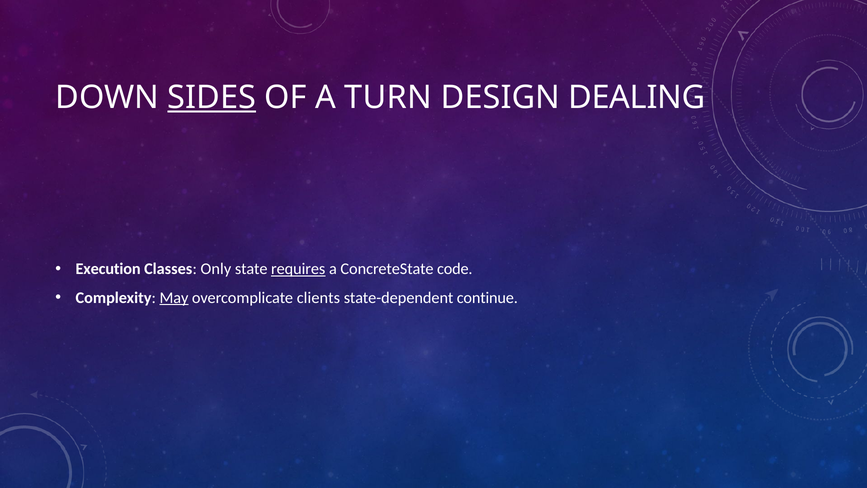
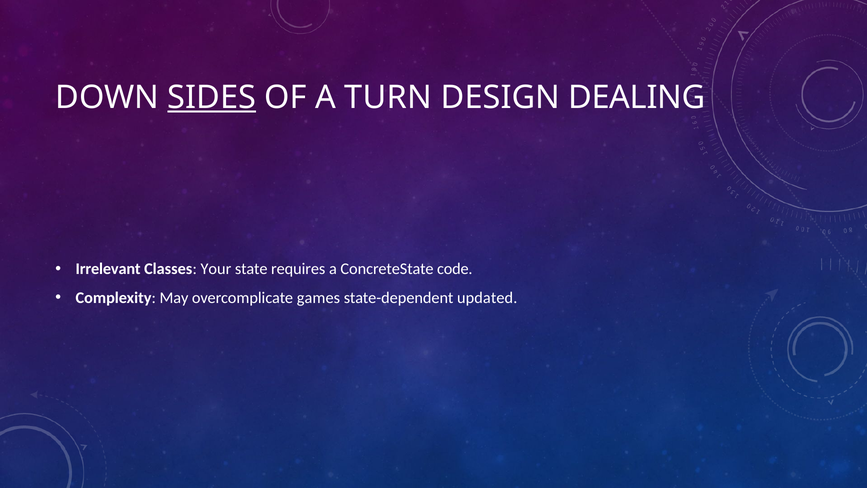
Execution: Execution -> Irrelevant (108, 269)
Only: Only -> Your (216, 269)
requires underline: present -> none (298, 269)
May underline: present -> none (174, 297)
clients: clients -> games (318, 297)
continue: continue -> updated (487, 297)
